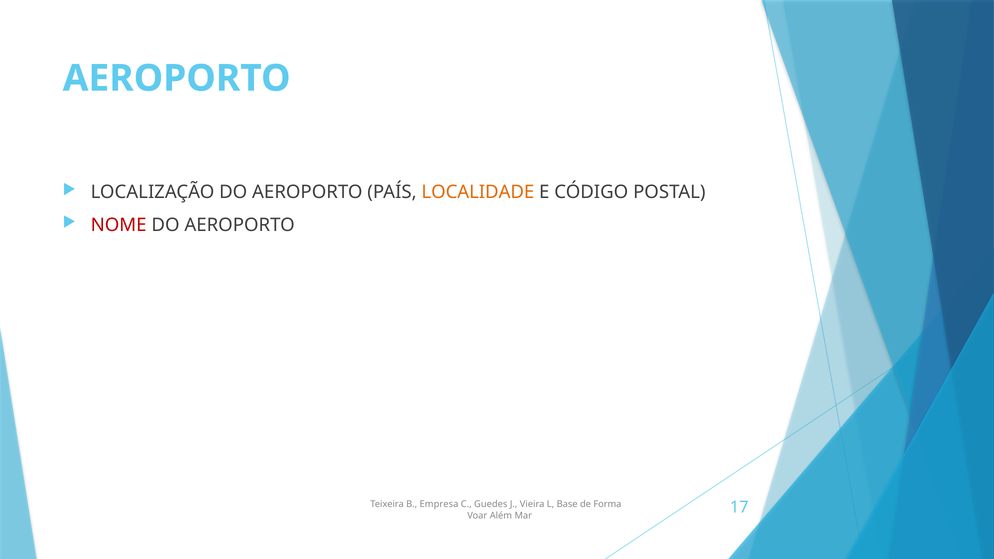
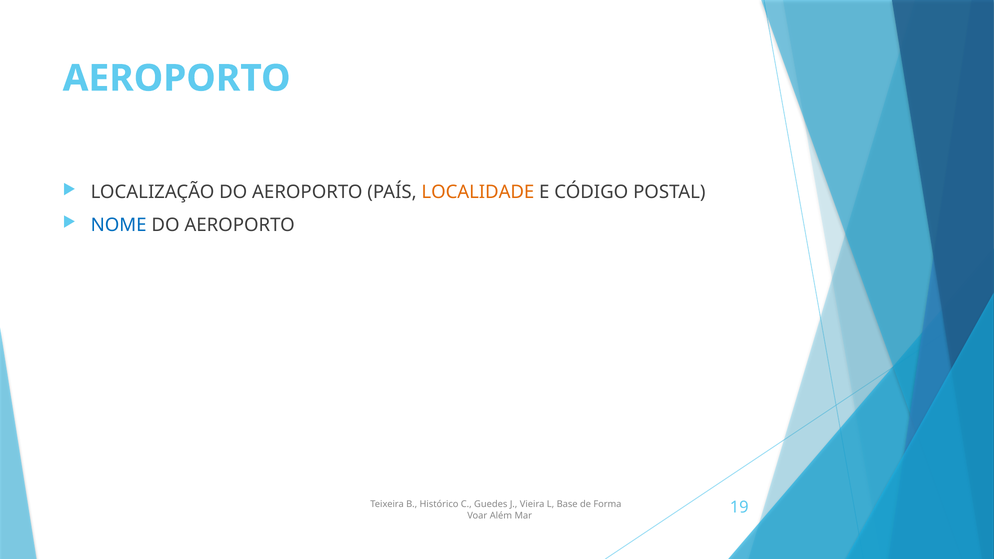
NOME colour: red -> blue (119, 225)
Empresa: Empresa -> Histórico (439, 504)
17: 17 -> 19 (739, 507)
